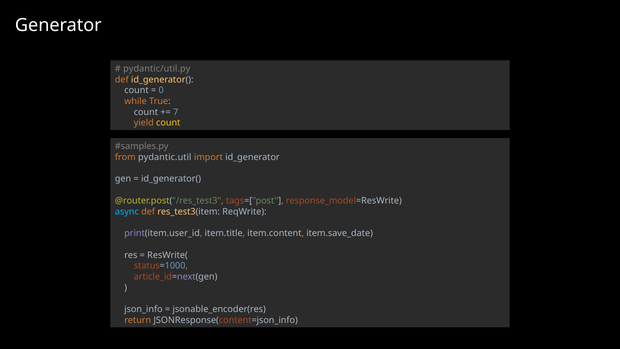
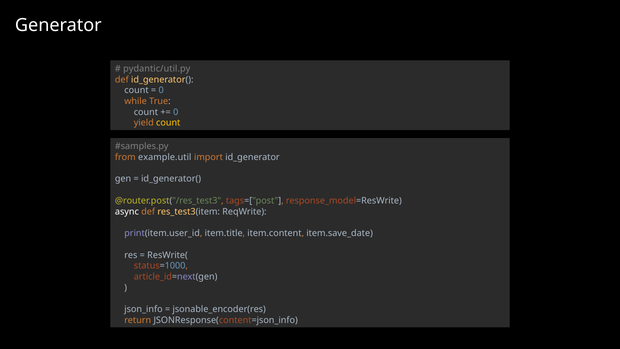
7: 7 -> 0 (176, 112)
pydantic.util: pydantic.util -> example.util (165, 157)
async colour: light blue -> white (127, 211)
